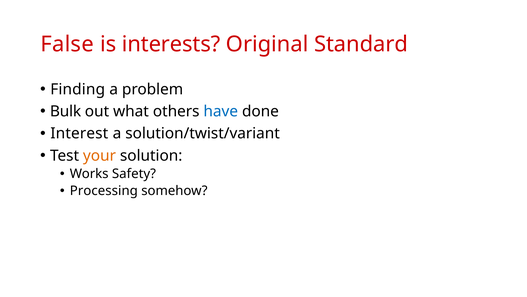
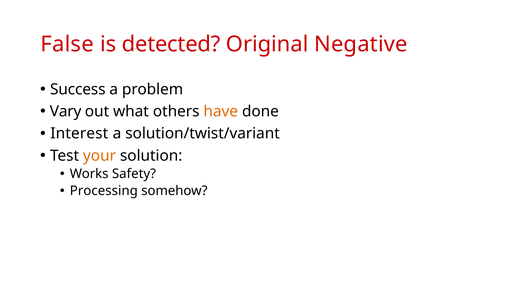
interests: interests -> detected (171, 44)
Standard: Standard -> Negative (361, 44)
Finding: Finding -> Success (78, 89)
Bulk: Bulk -> Vary (66, 111)
have colour: blue -> orange (221, 111)
